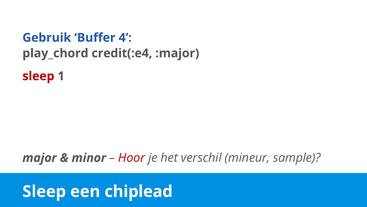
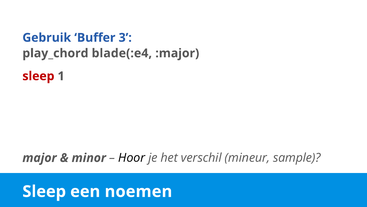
4: 4 -> 3 (125, 38)
credit(:e4: credit(:e4 -> blade(:e4 (122, 53)
Hoor colour: red -> black (132, 157)
chiplead: chiplead -> noemen (138, 191)
